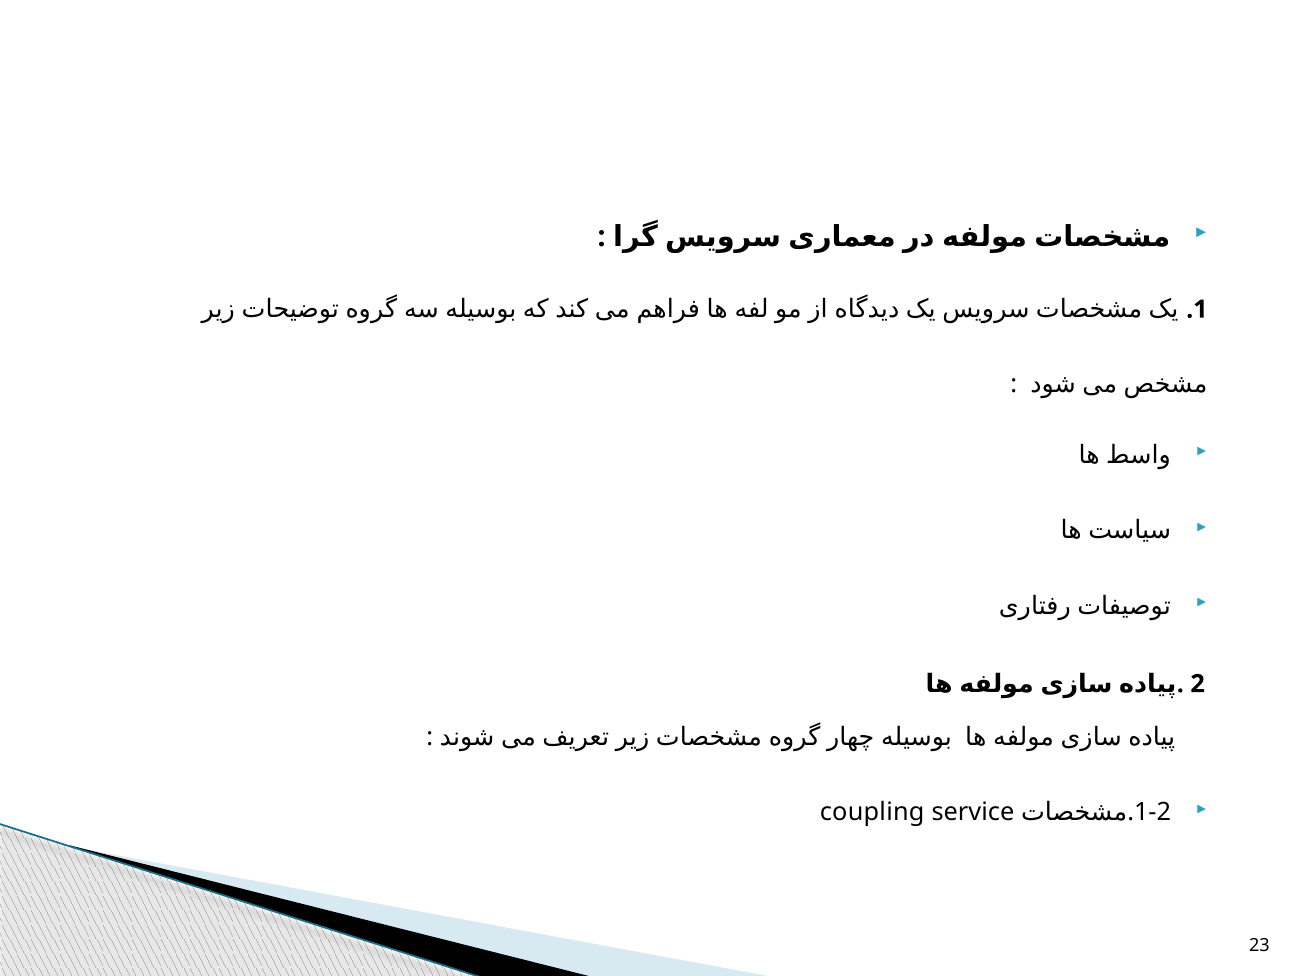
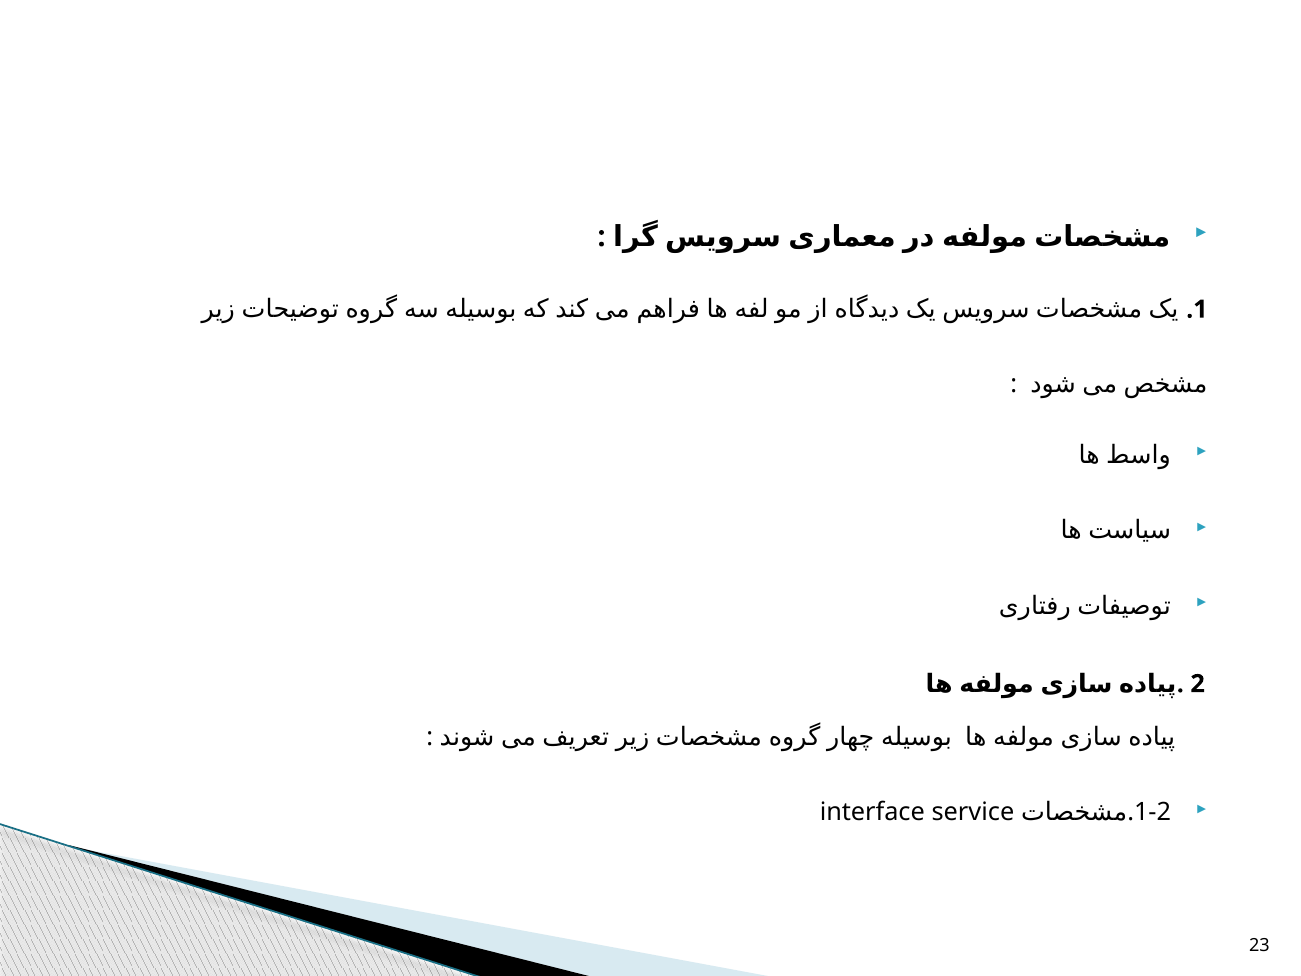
coupling: coupling -> interface (872, 812)
